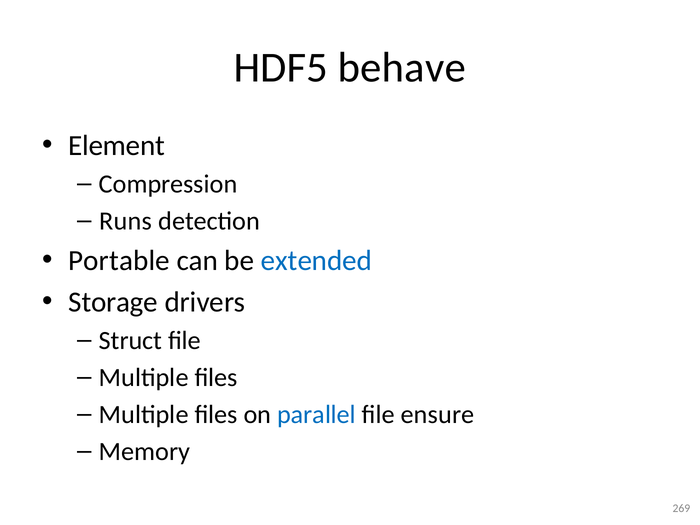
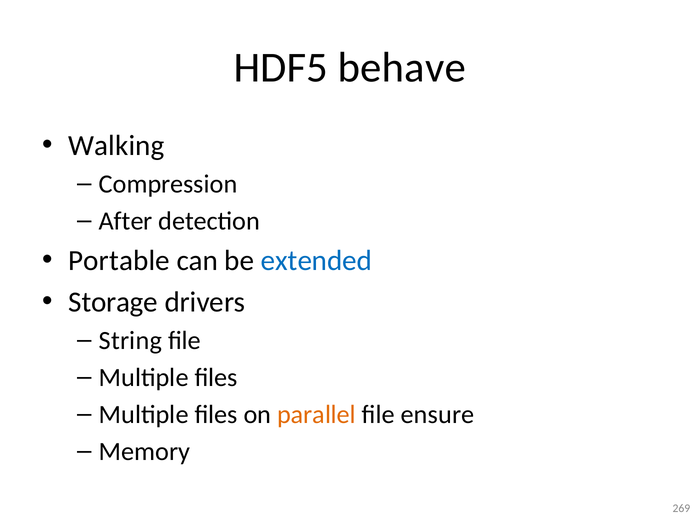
Element: Element -> Walking (116, 146)
Runs: Runs -> After (126, 221)
Struct: Struct -> String (130, 340)
parallel colour: blue -> orange (317, 414)
